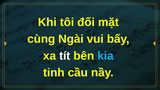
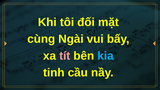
tít colour: white -> pink (65, 56)
